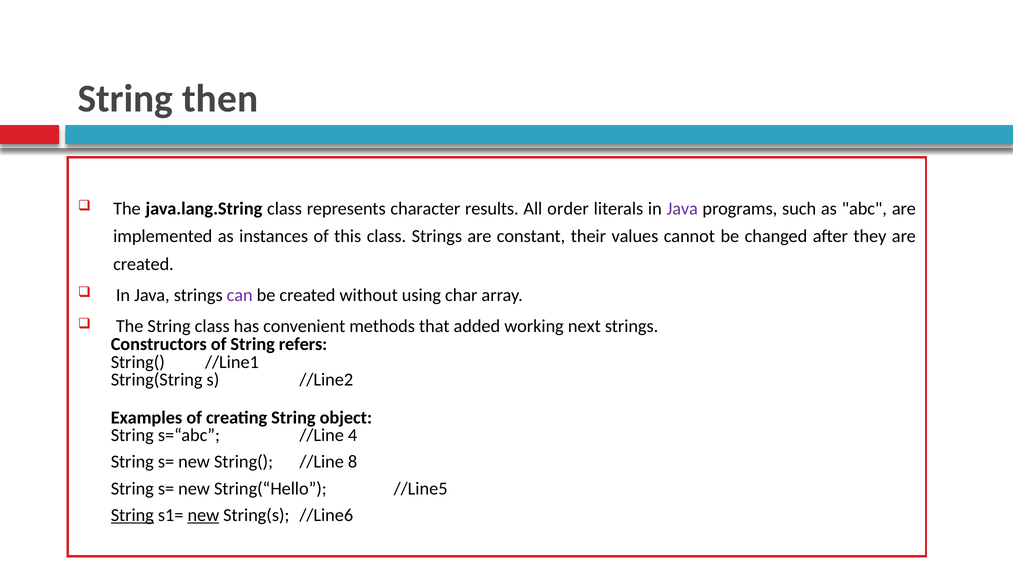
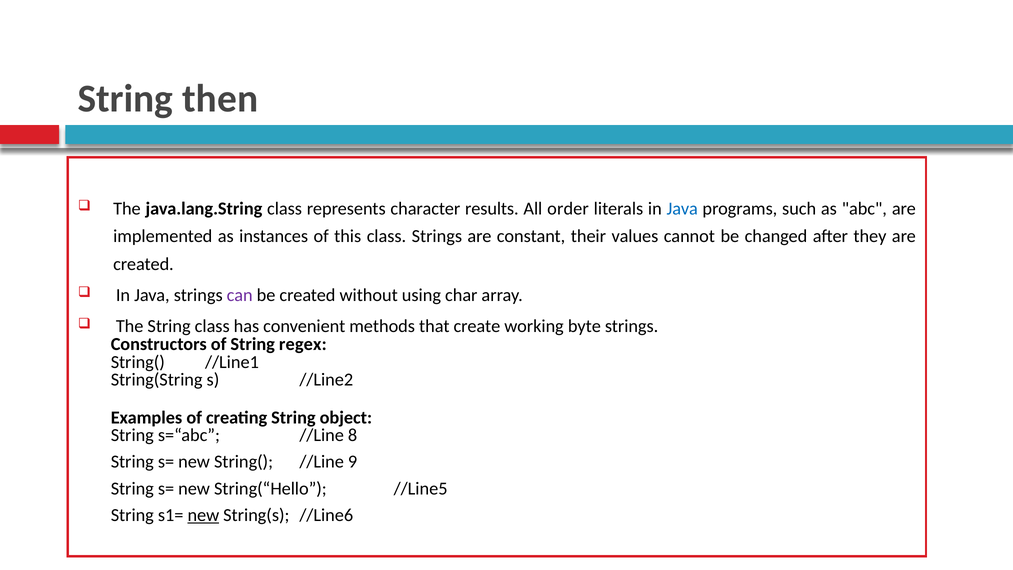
Java colour: purple -> blue (682, 209)
added: added -> create (477, 326)
next: next -> byte (584, 326)
refers: refers -> regex (303, 344)
4: 4 -> 8 (353, 435)
8: 8 -> 9 (353, 462)
String underline: present -> none (132, 515)
